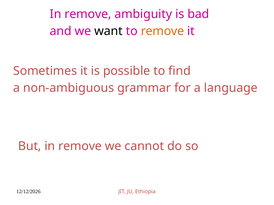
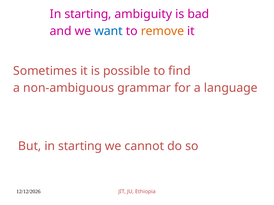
remove: remove -> starting (88, 14)
want colour: black -> blue (109, 31)
But in remove: remove -> starting (80, 147)
